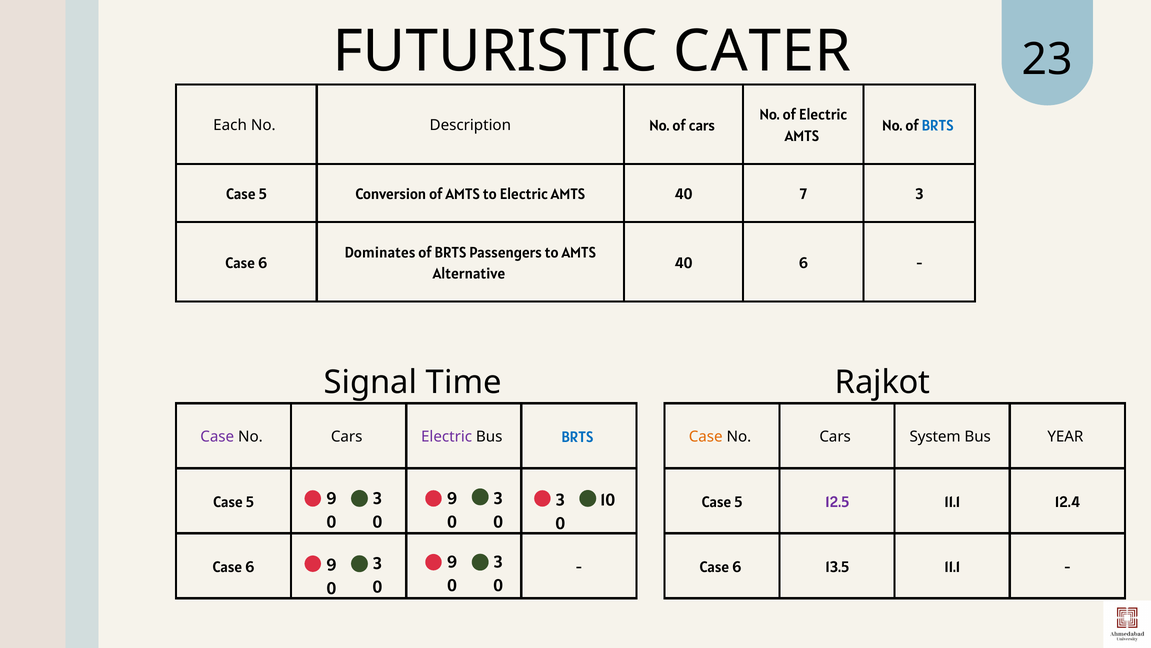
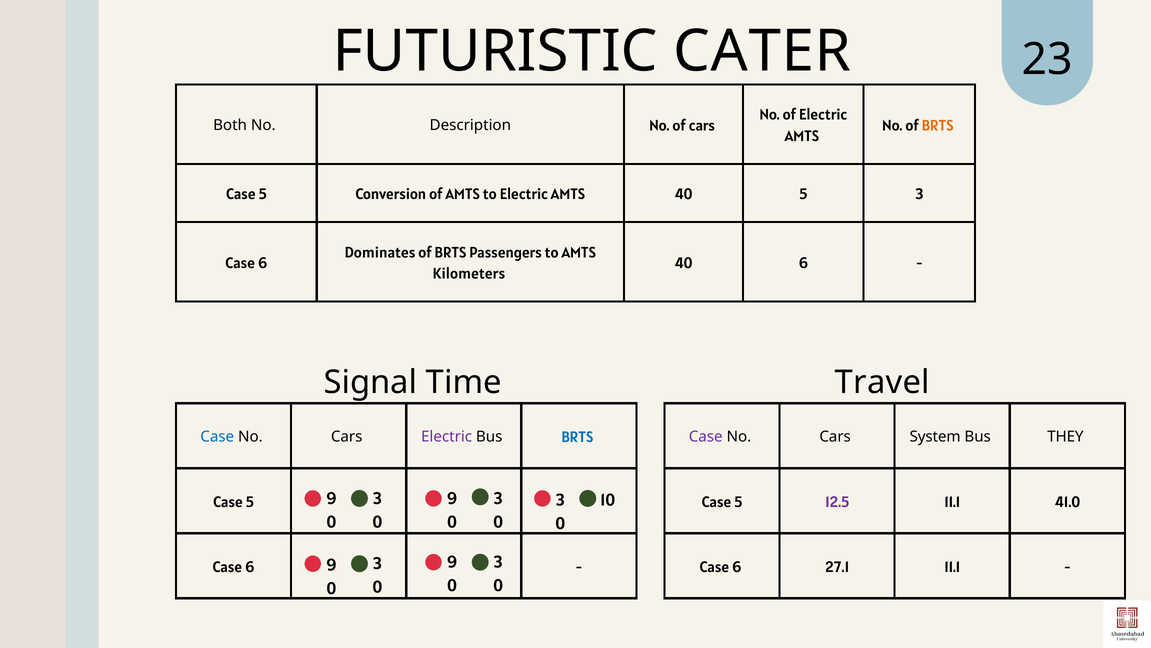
BRTS colour: blue -> orange (938, 125)
Each: Each -> Both (230, 125)
40 7: 7 -> 5 (803, 194)
Alternative: Alternative -> Kilometers (469, 274)
Rajkot: Rajkot -> Travel (882, 382)
Case colour: purple -> blue (217, 437)
Case colour: orange -> purple (706, 437)
YEAR: YEAR -> THEY (1065, 437)
12.4: 12.4 -> 41.0 (1067, 502)
13.5: 13.5 -> 27.1 (837, 567)
